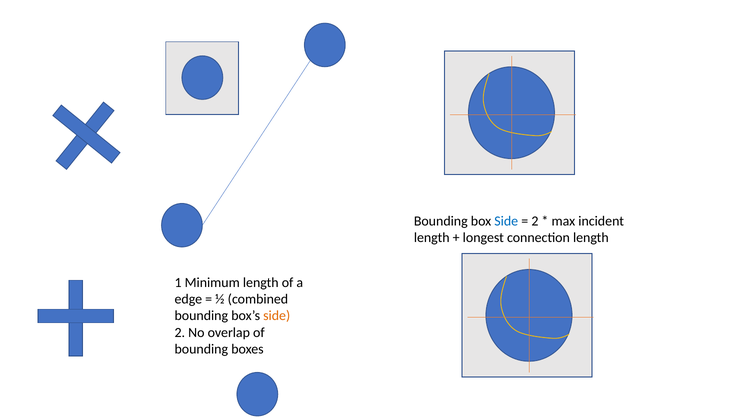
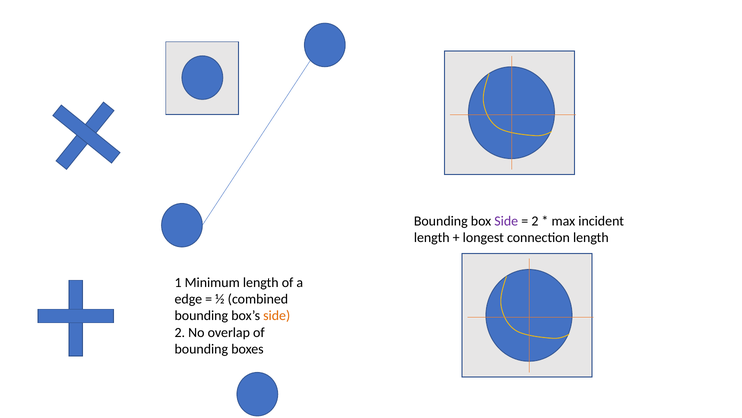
Side colour: blue -> purple (506, 221)
